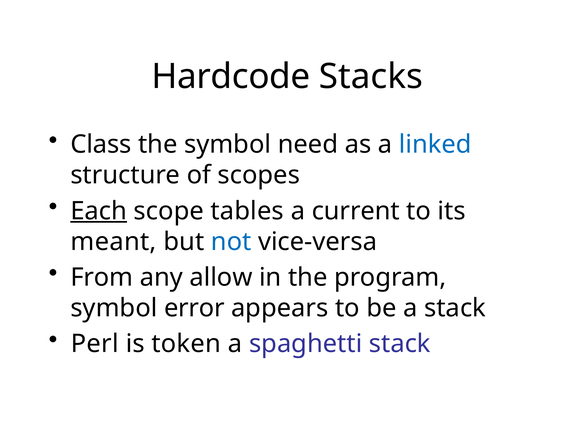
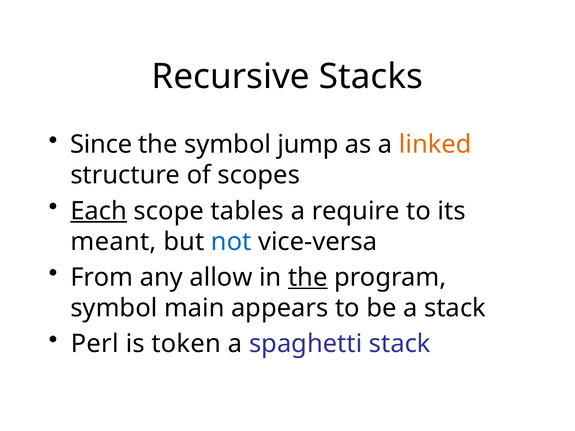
Hardcode: Hardcode -> Recursive (231, 77)
Class: Class -> Since (101, 145)
need: need -> jump (308, 145)
linked colour: blue -> orange (435, 145)
current: current -> require (356, 211)
the underline: none -> present (308, 278)
error: error -> main (194, 308)
